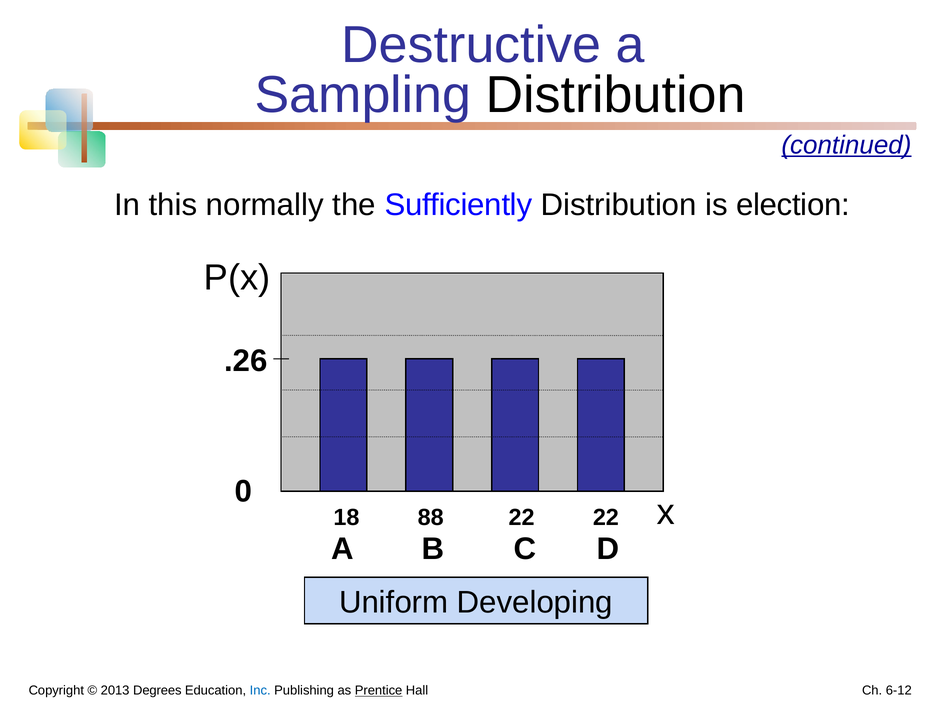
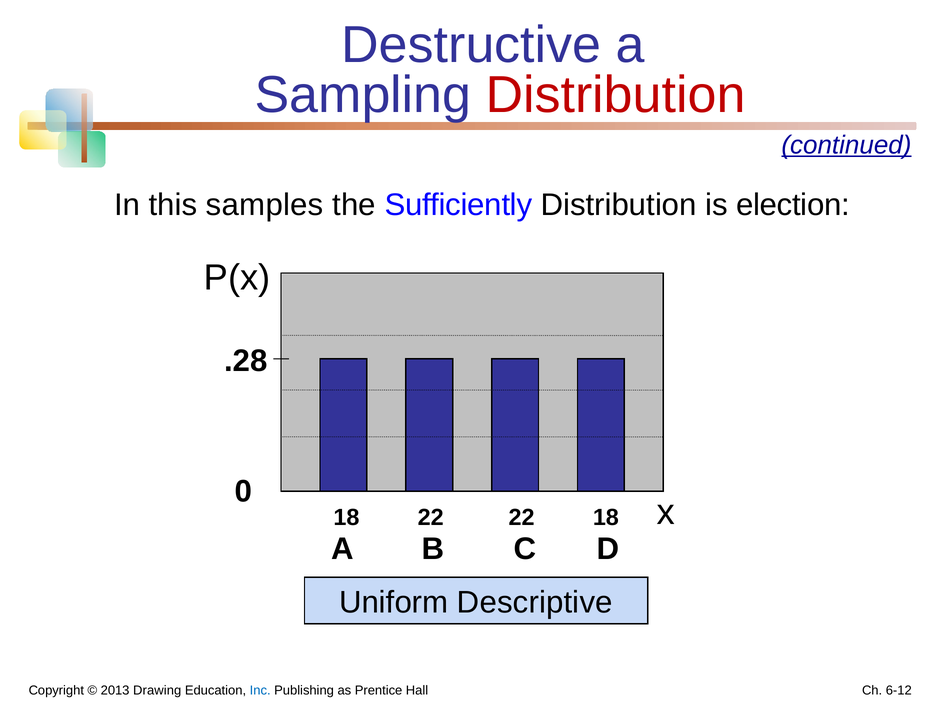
Distribution colour: black -> red (616, 95)
normally: normally -> samples (265, 205)
.26: .26 -> .28 (246, 361)
18 88: 88 -> 22 (431, 518)
22 22: 22 -> 18 (606, 518)
Developing: Developing -> Descriptive (535, 603)
Degrees: Degrees -> Drawing (157, 691)
Prentice underline: present -> none (379, 691)
